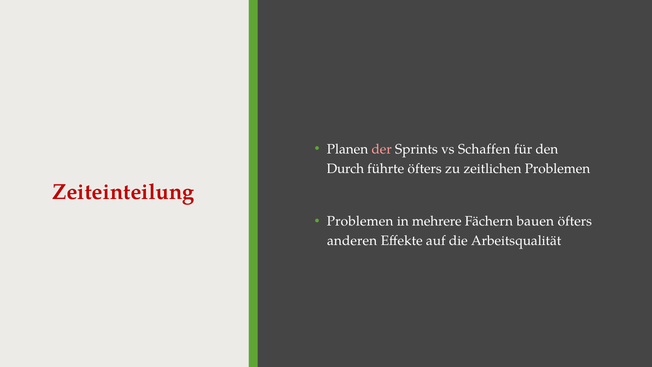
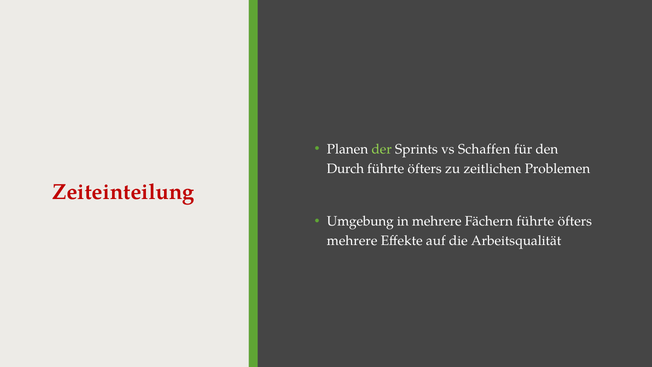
der colour: pink -> light green (382, 149)
Problemen: Problemen -> Umgebung (360, 221)
Fächern bauen: bauen -> führte (535, 221)
anderen: anderen -> mehrere (352, 241)
